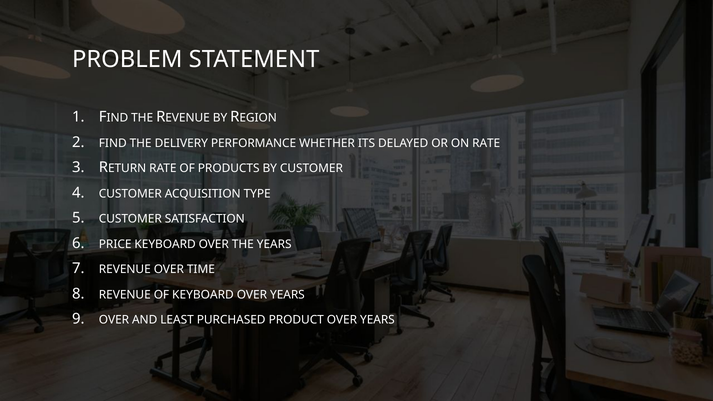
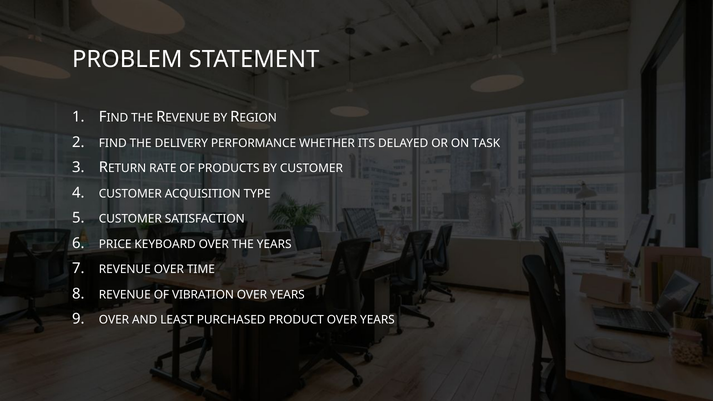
ON RATE: RATE -> TASK (486, 143)
OF KEYBOARD: KEYBOARD -> VIBRATION (203, 295)
